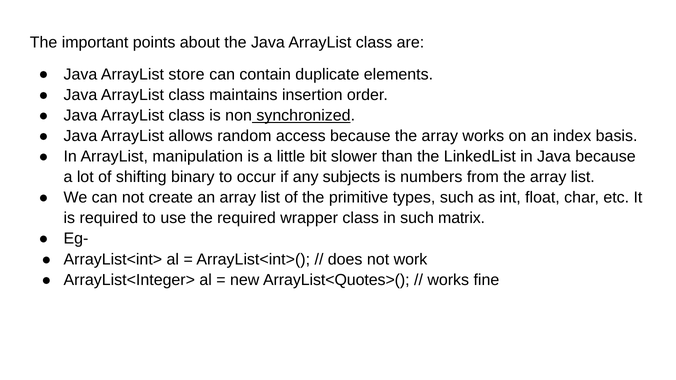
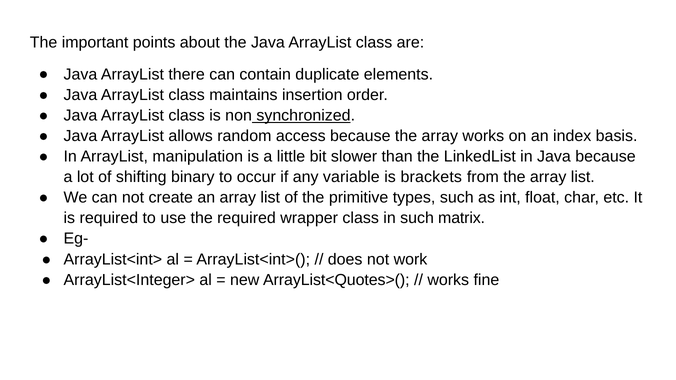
store: store -> there (187, 74)
subjects: subjects -> variable (351, 177)
numbers: numbers -> brackets (431, 177)
